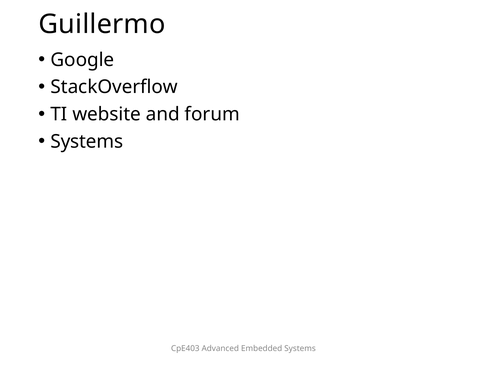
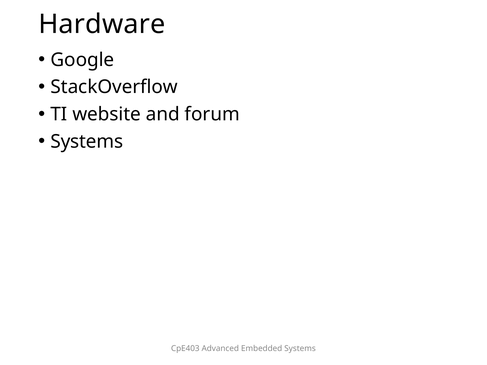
Guillermo: Guillermo -> Hardware (102, 24)
